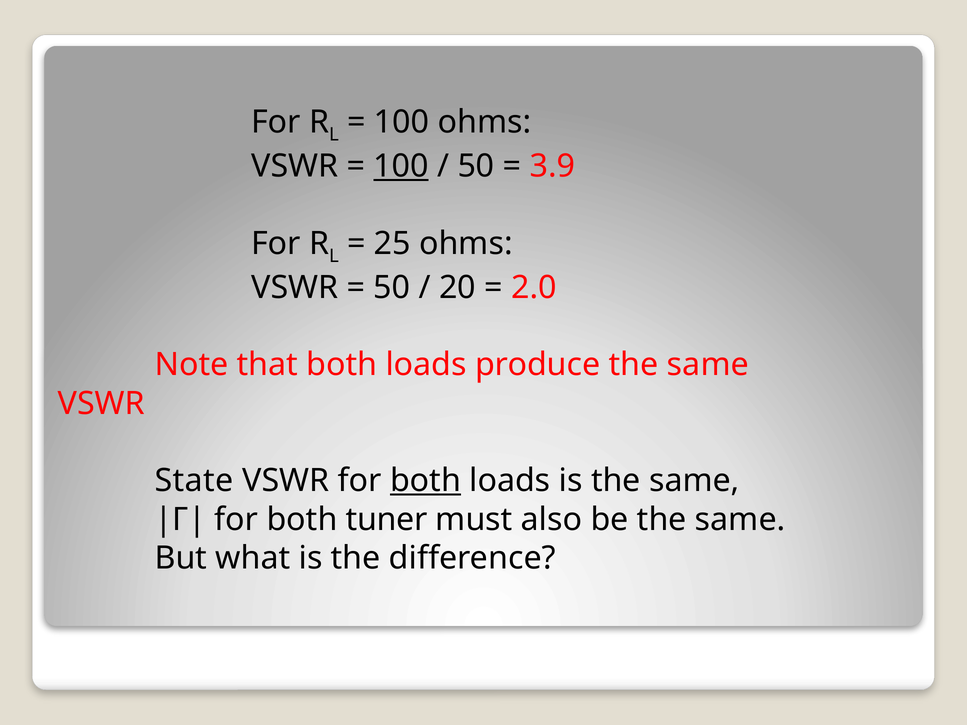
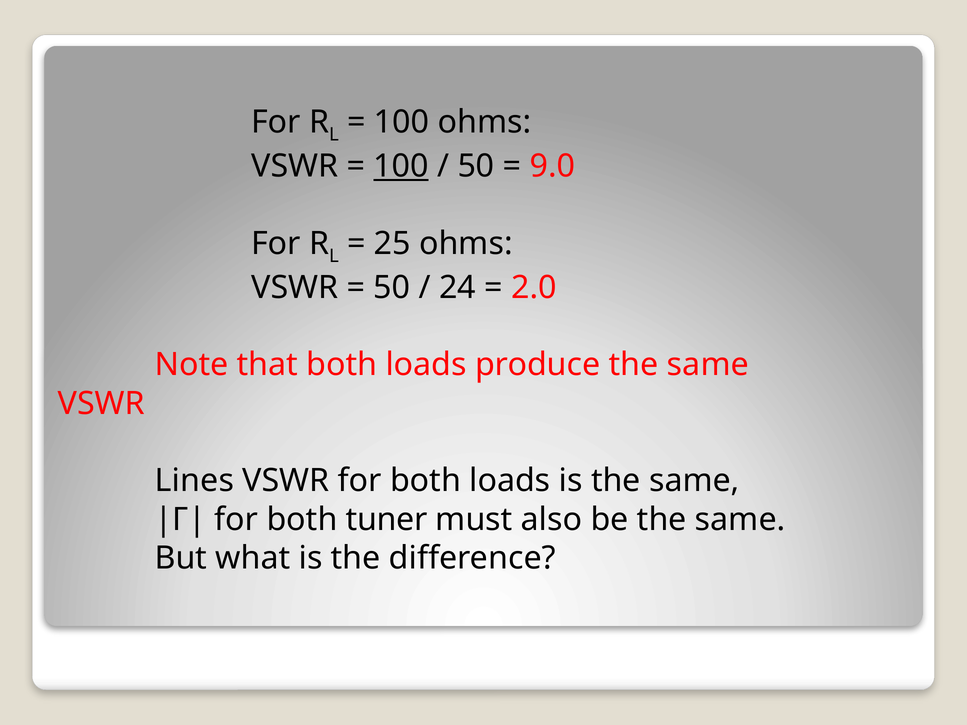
3.9: 3.9 -> 9.0 (552, 166)
20: 20 -> 24 (457, 288)
State: State -> Lines (194, 481)
both underline: present -> none (426, 481)
